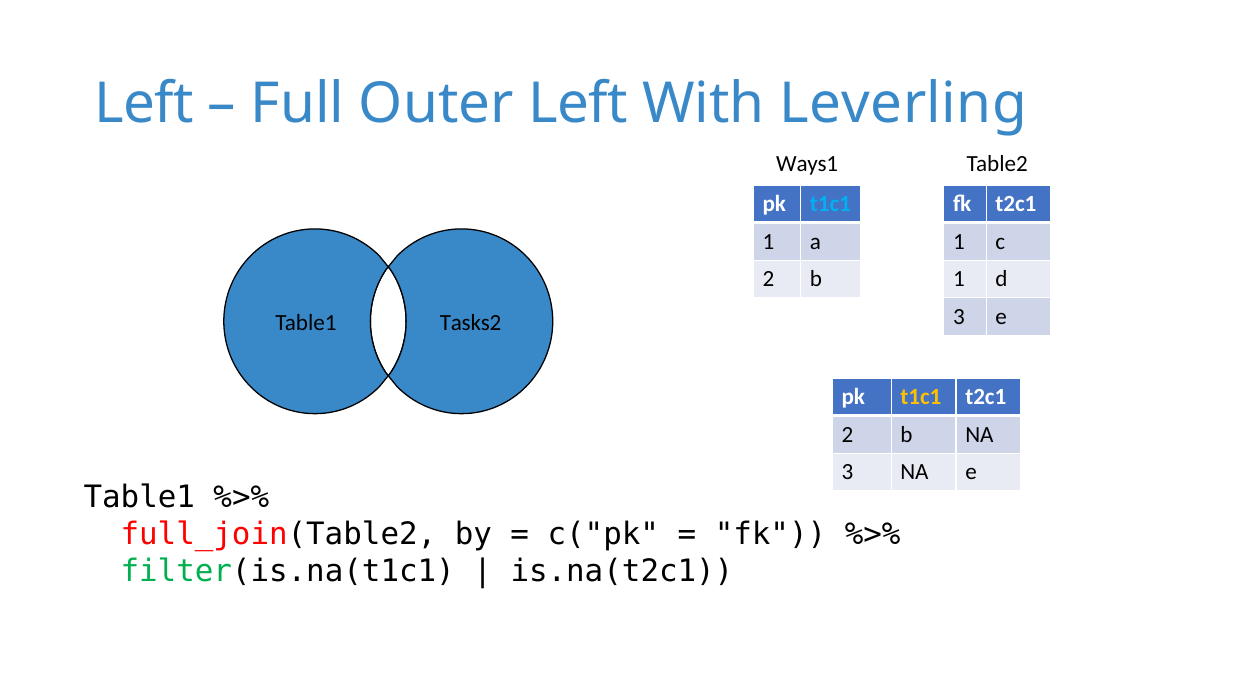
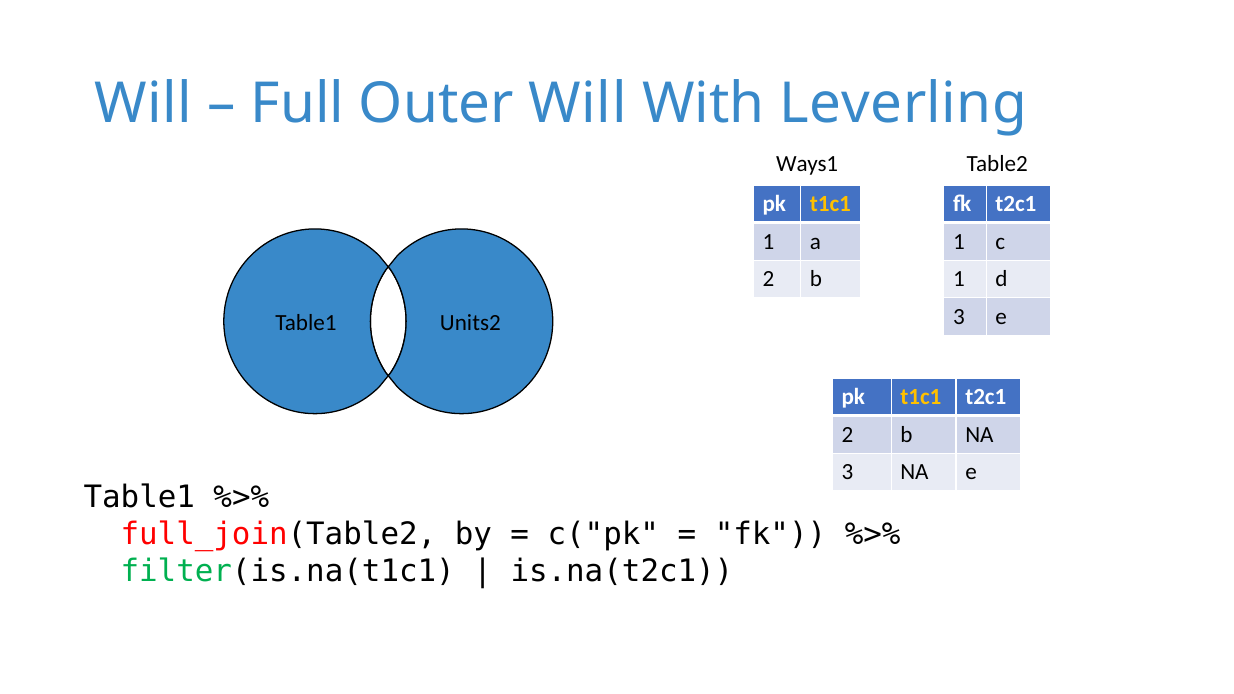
Left: Left -> Will (143, 104)
Outer Left: Left -> Will (578, 104)
t1c1 colour: light blue -> yellow (830, 204)
Tasks2: Tasks2 -> Units2 (470, 323)
